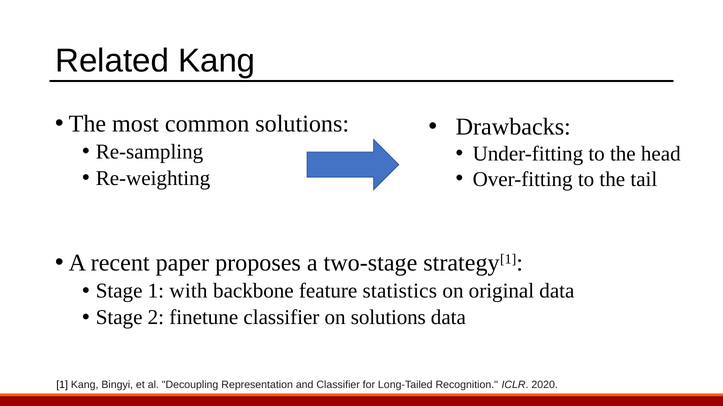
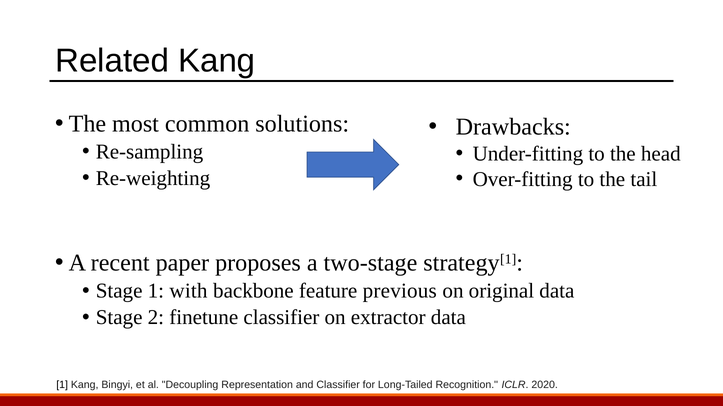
statistics: statistics -> previous (400, 292)
on solutions: solutions -> extractor (388, 318)
